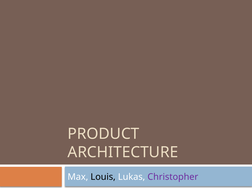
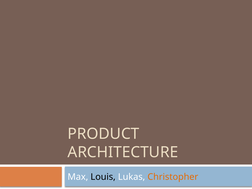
Christopher colour: purple -> orange (173, 177)
